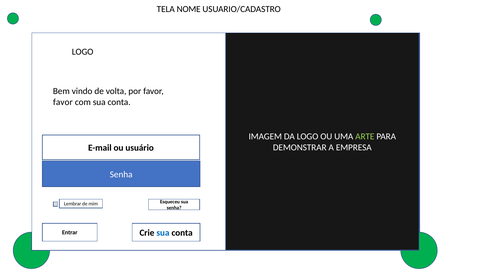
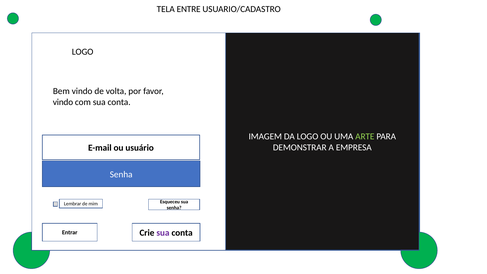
NOME: NOME -> ENTRE (189, 9)
favor: favor -> vindo (63, 102)
sua colour: blue -> purple (163, 233)
